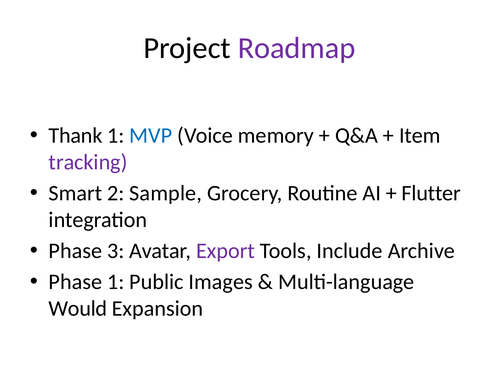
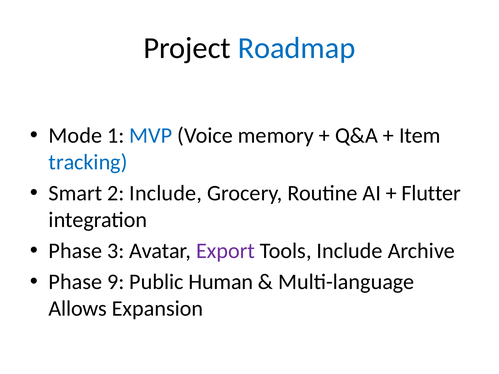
Roadmap colour: purple -> blue (297, 48)
Thank: Thank -> Mode (75, 136)
tracking colour: purple -> blue (88, 162)
2 Sample: Sample -> Include (166, 193)
Phase 1: 1 -> 9 (116, 282)
Images: Images -> Human (221, 282)
Would: Would -> Allows (78, 309)
